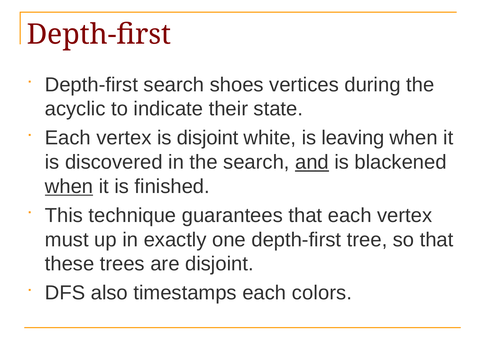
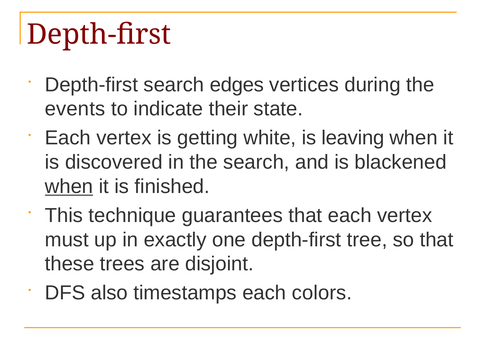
shoes: shoes -> edges (237, 85)
acyclic: acyclic -> events (75, 109)
is disjoint: disjoint -> getting (208, 138)
and underline: present -> none (312, 162)
